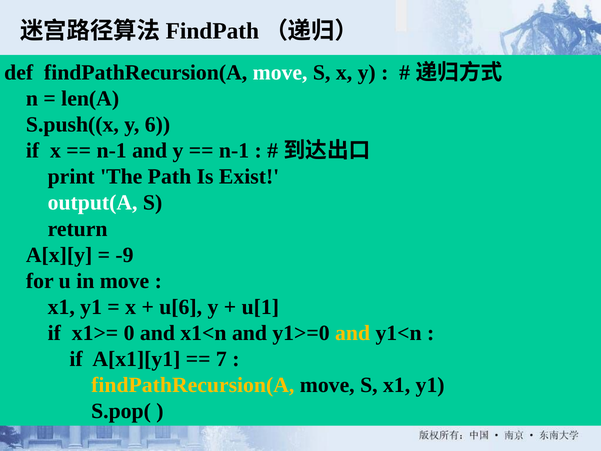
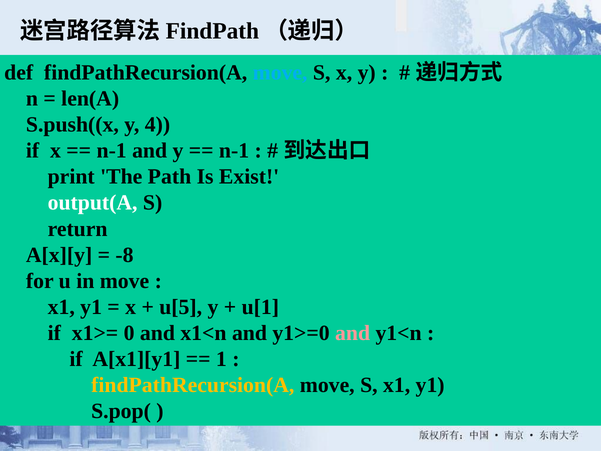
move colour: white -> light blue (280, 73)
6: 6 -> 4 (157, 125)
-9: -9 -> -8 (125, 255)
u[6: u[6 -> u[5 (181, 307)
and colour: yellow -> pink (353, 333)
7: 7 -> 1 (221, 359)
